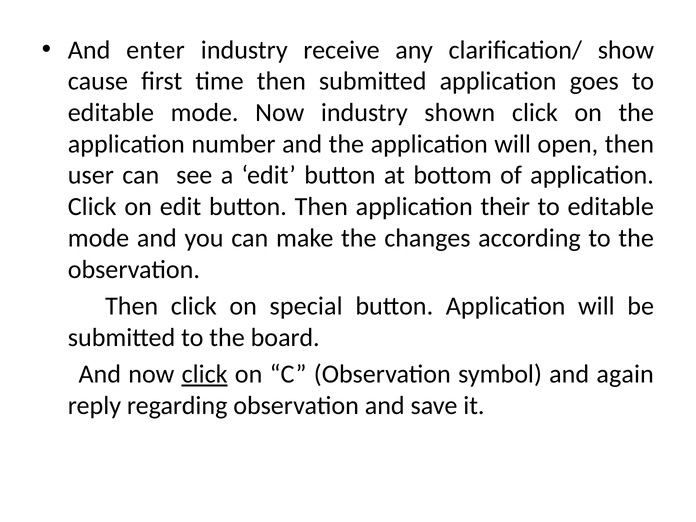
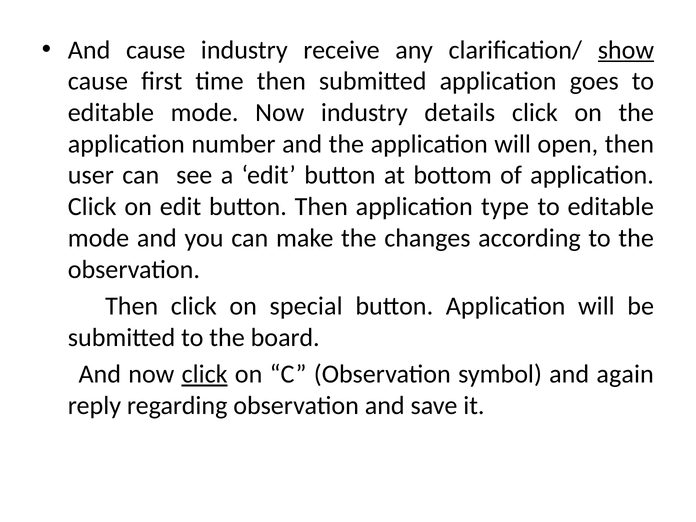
And enter: enter -> cause (156, 50)
show underline: none -> present (626, 50)
shown: shown -> details (460, 113)
their: their -> type (505, 207)
